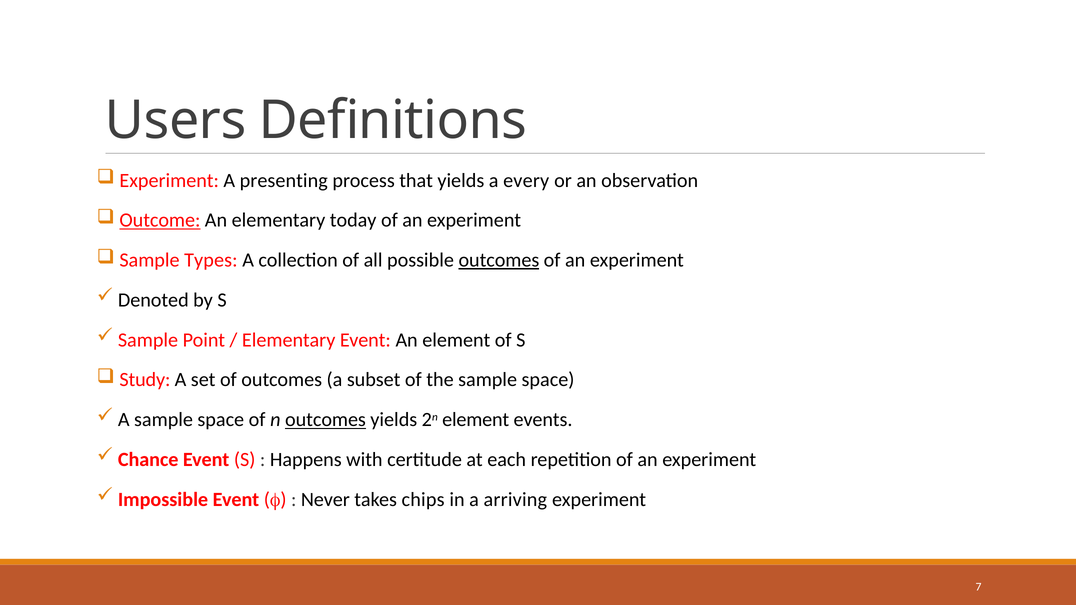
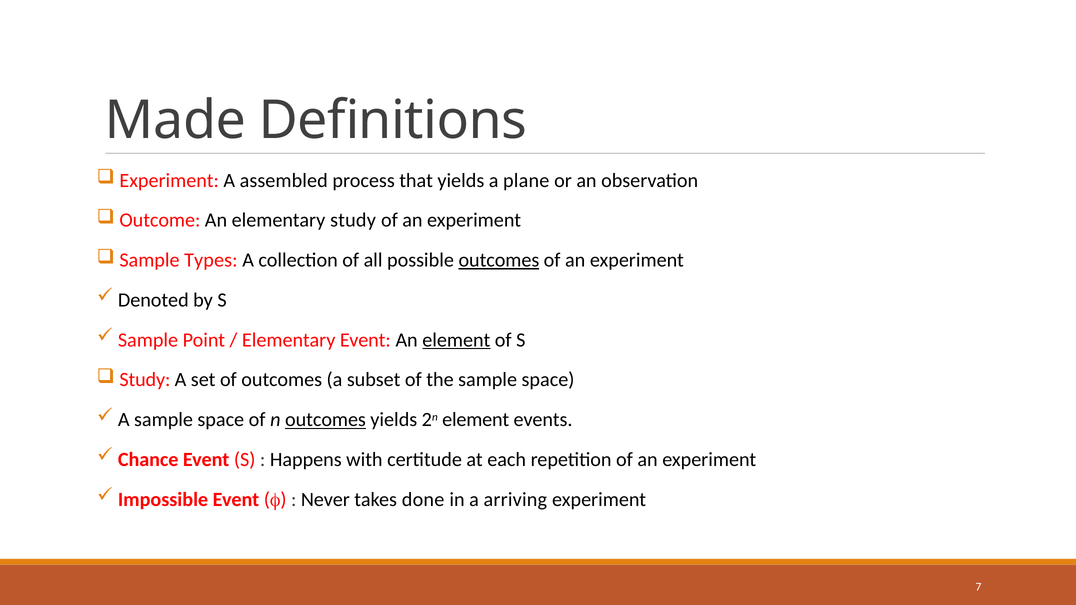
Users: Users -> Made (176, 121)
presenting: presenting -> assembled (284, 180)
every: every -> plane (526, 180)
Outcome underline: present -> none (160, 220)
elementary today: today -> study (353, 220)
element underline: none -> present (456, 340)
chips: chips -> done (423, 500)
